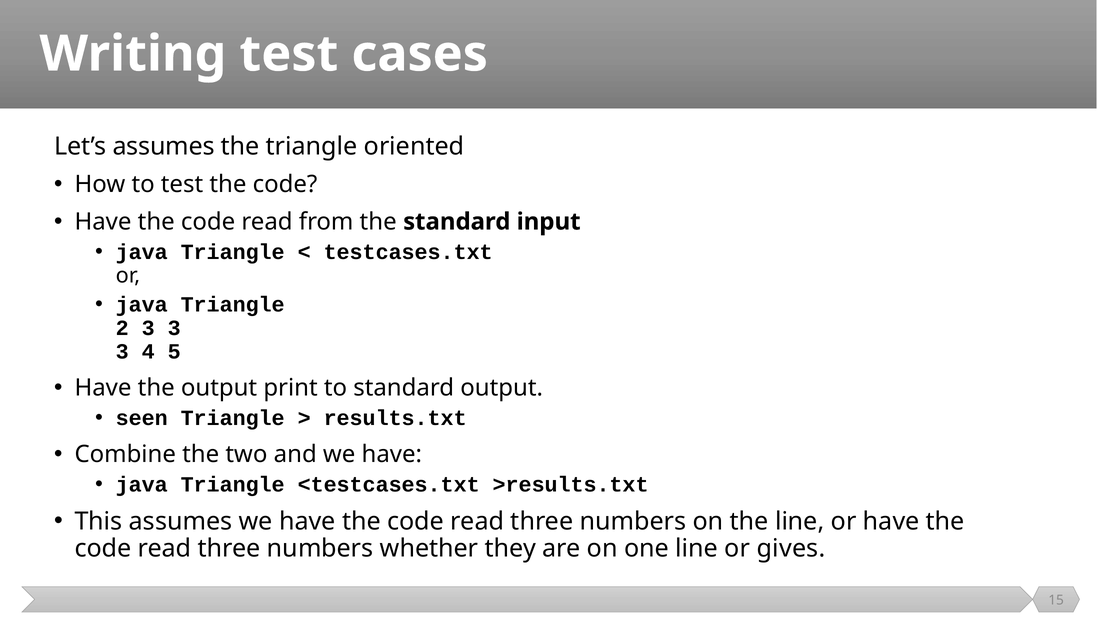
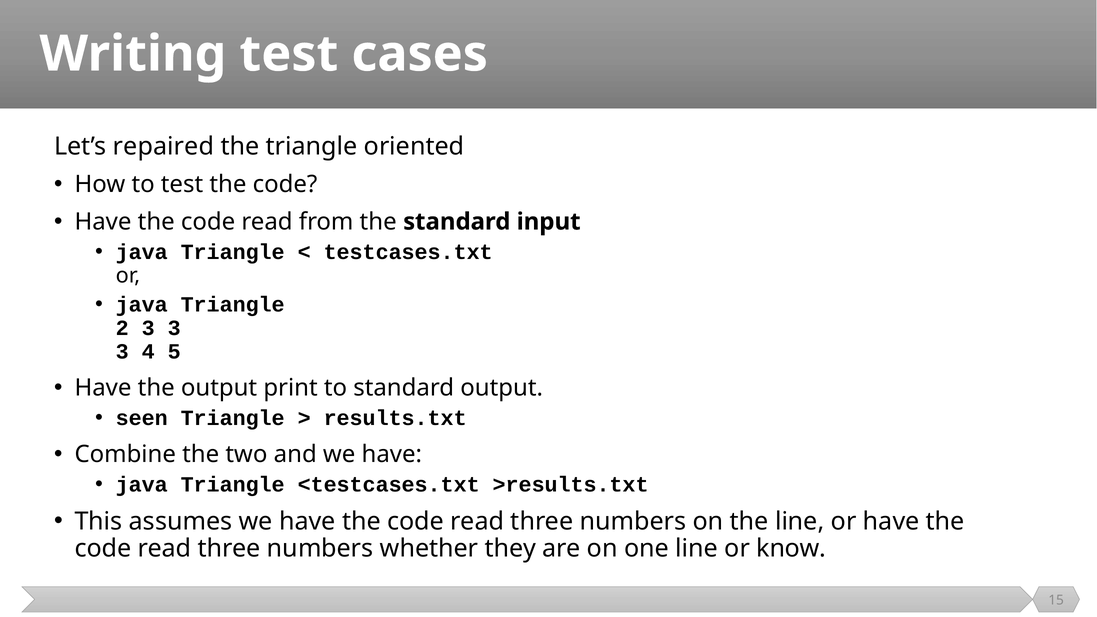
Let’s assumes: assumes -> repaired (163, 146)
gives: gives -> know (791, 548)
